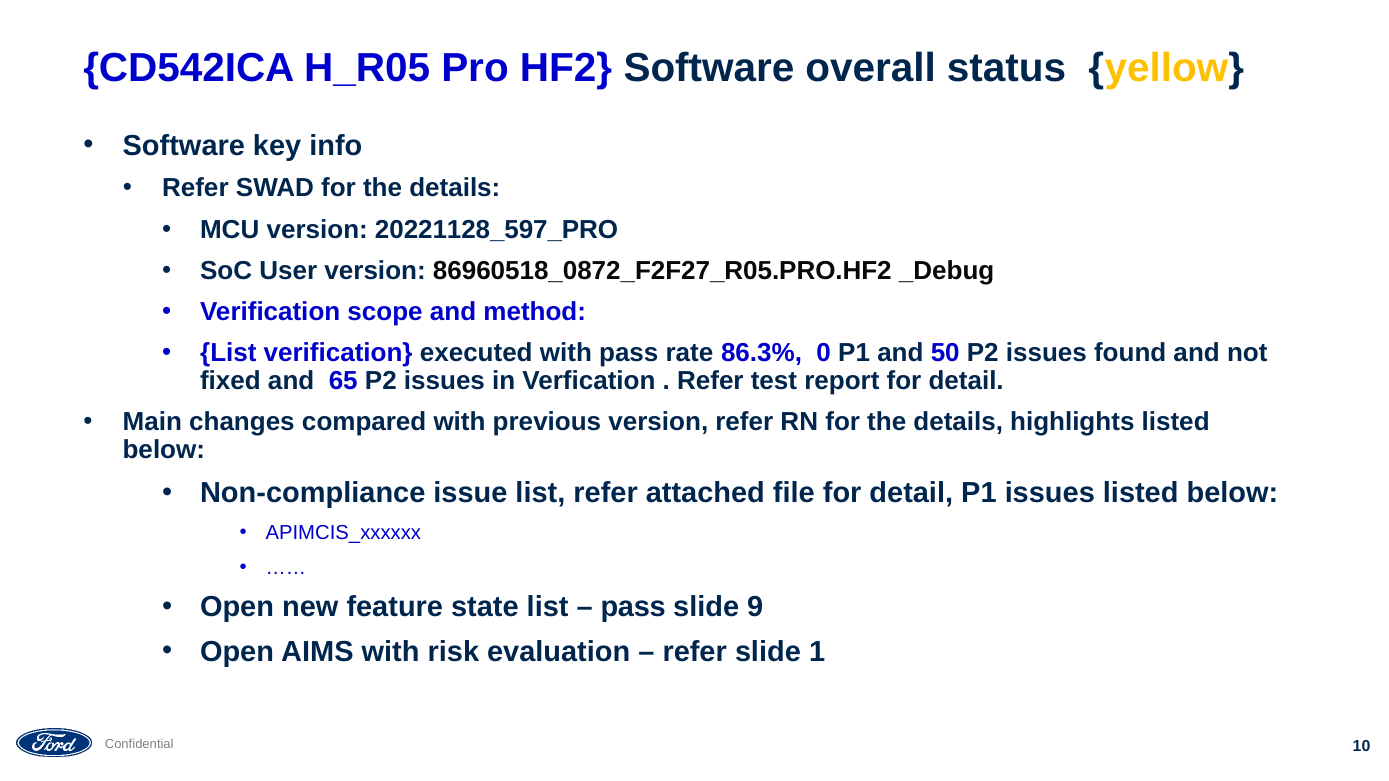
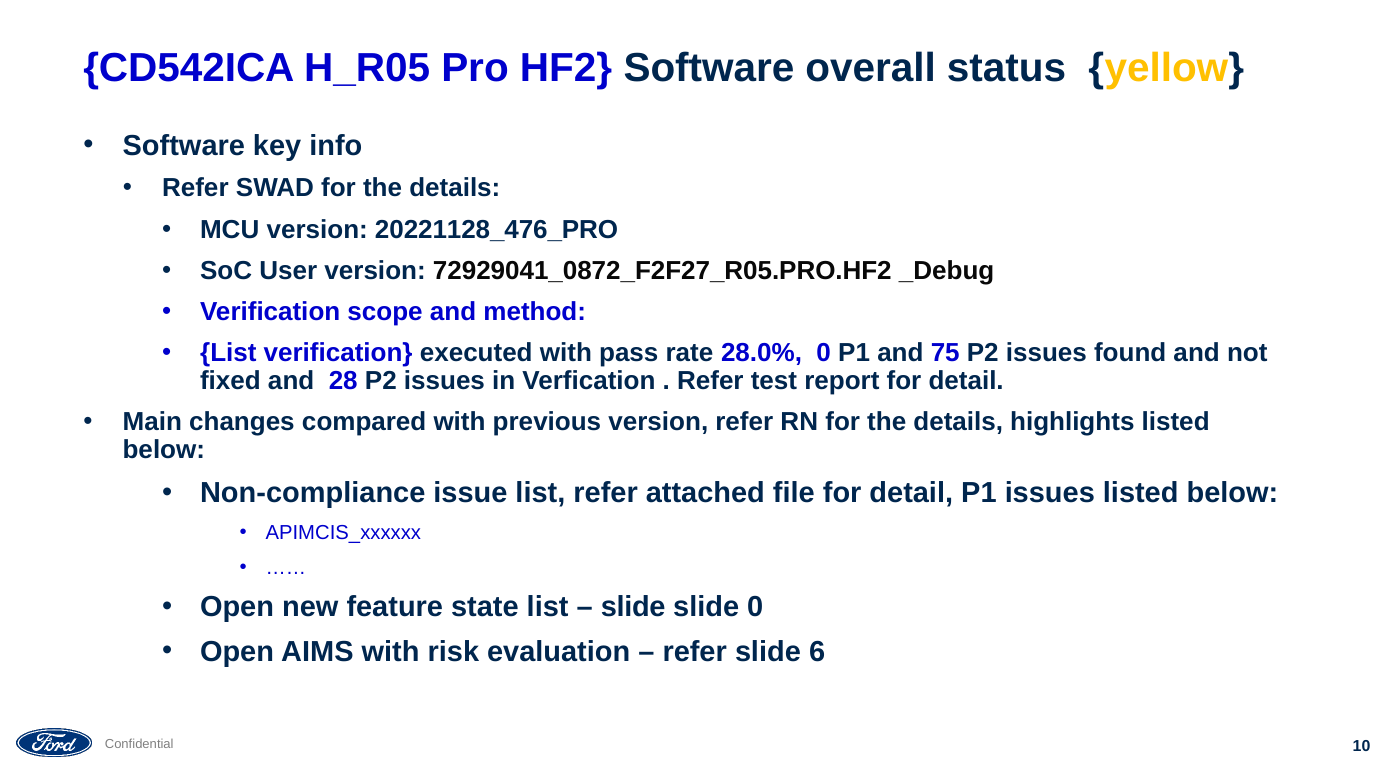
20221128_597_PRO: 20221128_597_PRO -> 20221128_476_PRO (497, 230)
86960518_0872_F2F27_R05.PRO.HF2: 86960518_0872_F2F27_R05.PRO.HF2 -> 72929041_0872_F2F27_R05.PRO.HF2 (662, 271)
86.3%: 86.3% -> 28.0% (761, 353)
50: 50 -> 75 (945, 353)
65: 65 -> 28 (343, 381)
pass: pass -> slide (633, 607)
slide 9: 9 -> 0 (755, 607)
1: 1 -> 6 (817, 652)
